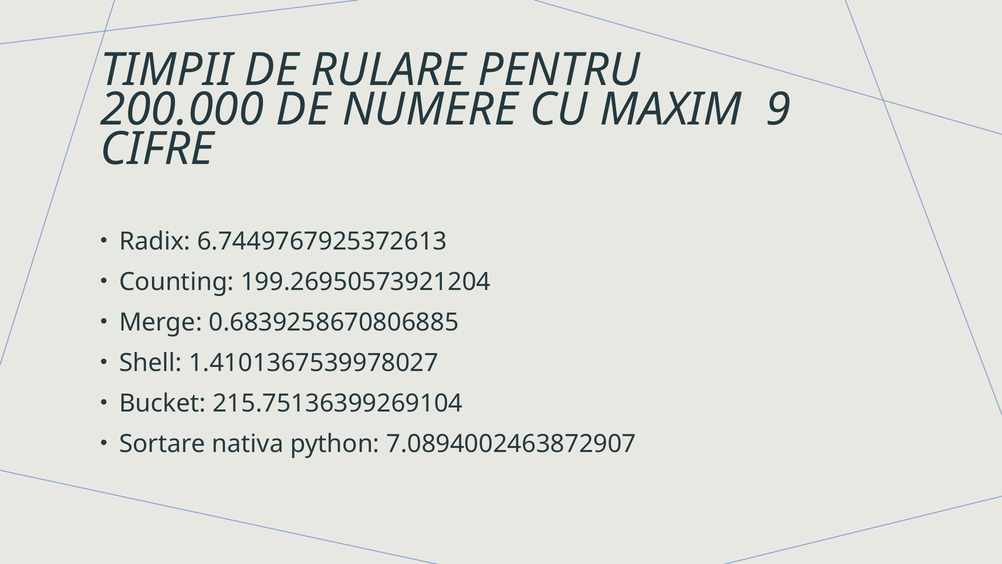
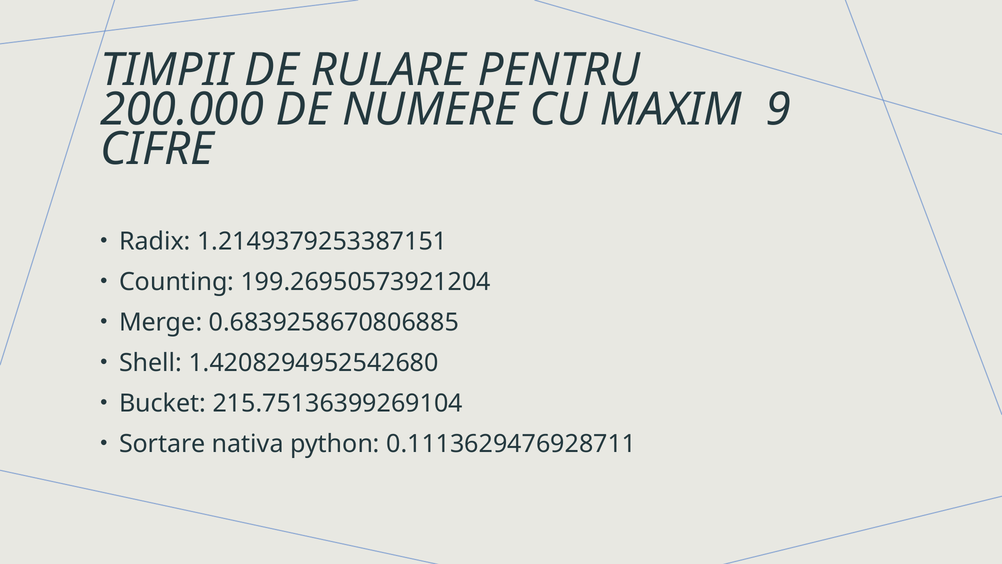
6.7449767925372613: 6.7449767925372613 -> 1.2149379253387151 (322, 241)
1.4101367539978027: 1.4101367539978027 -> 1.4208294952542680 (314, 363)
7.0894002463872907: 7.0894002463872907 -> 0.1113629476928711 (511, 444)
